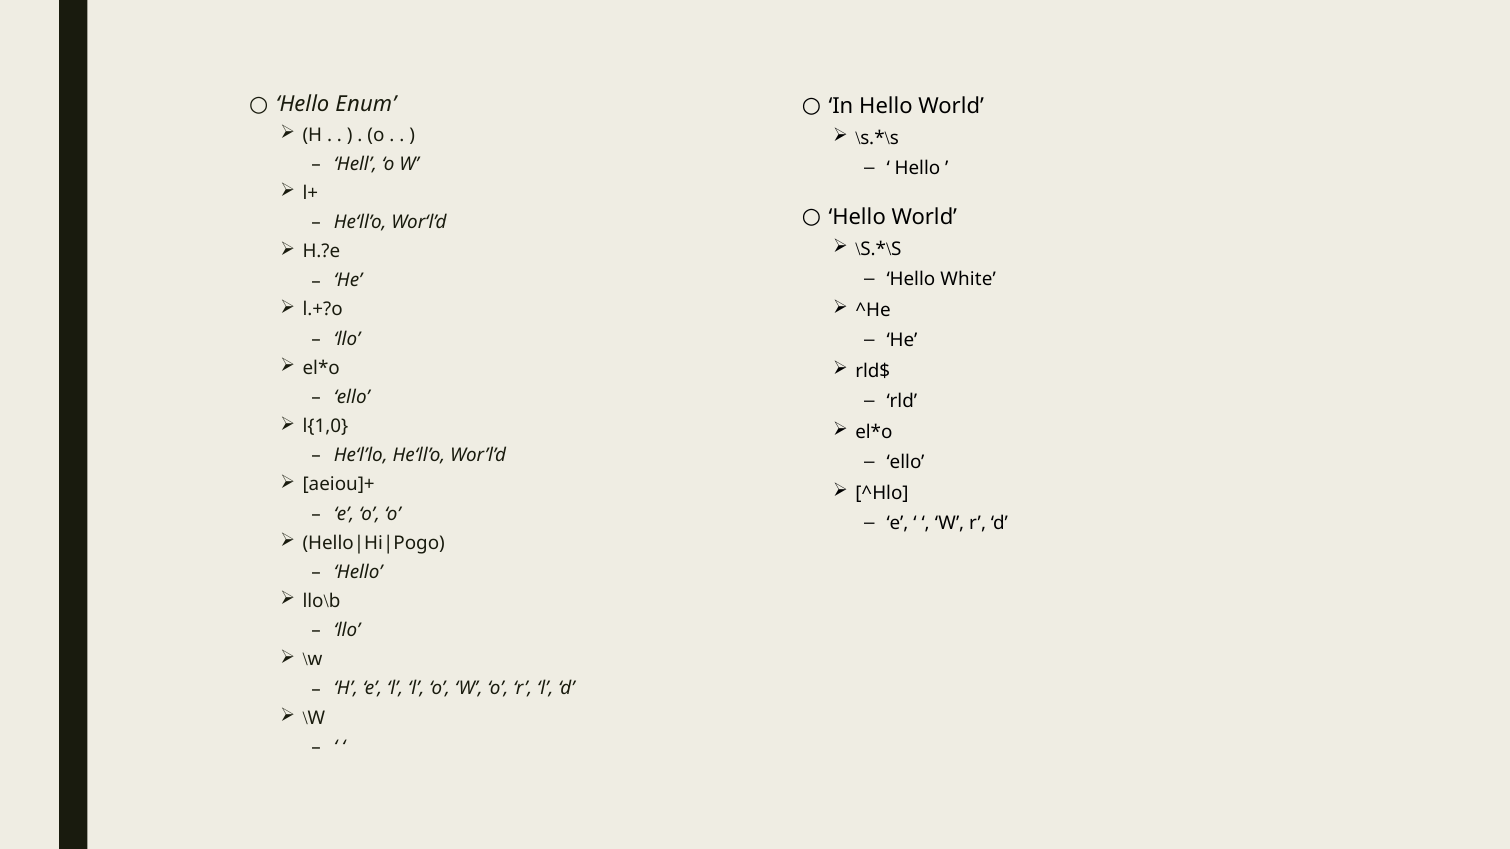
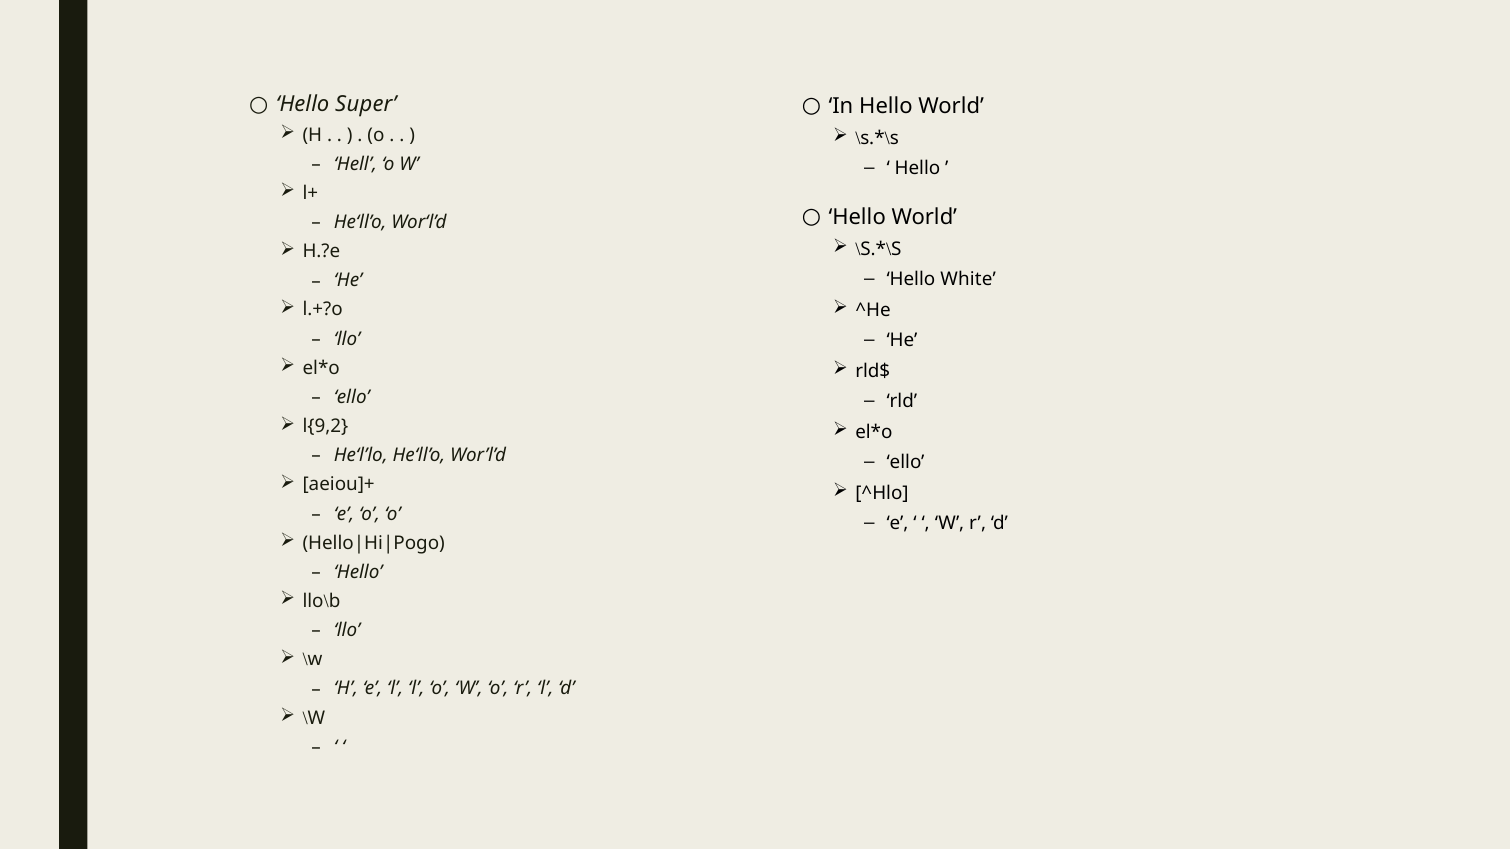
Enum: Enum -> Super (366, 104)
l{1,0: l{1,0 -> l{9,2 (325, 427)
